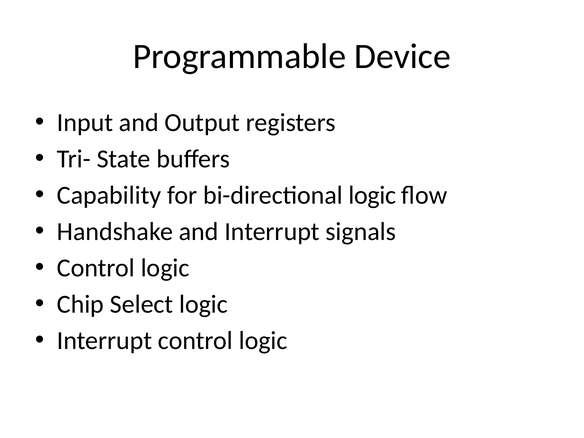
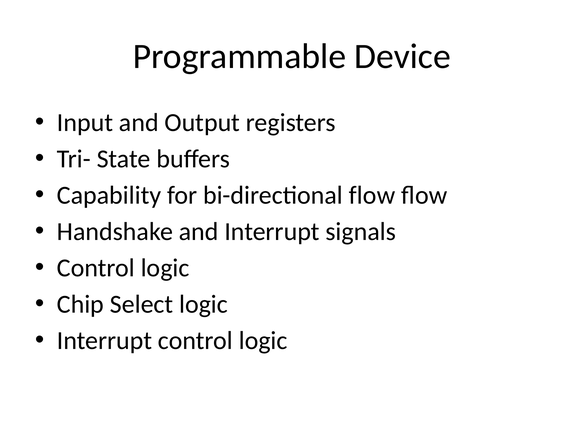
bi-directional logic: logic -> flow (372, 195)
